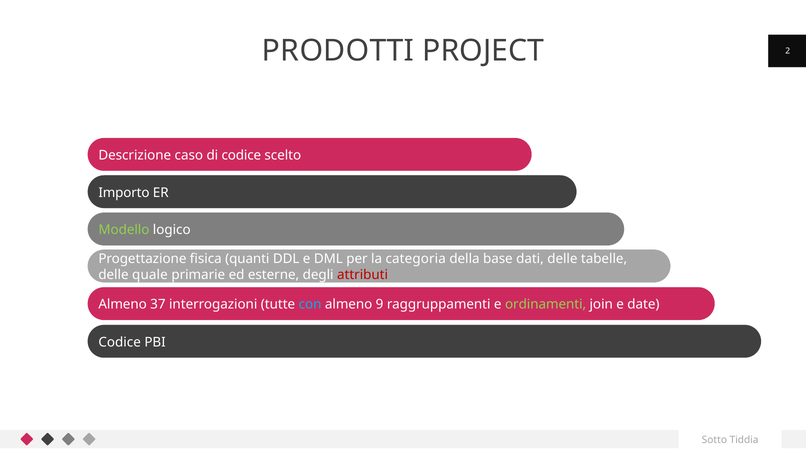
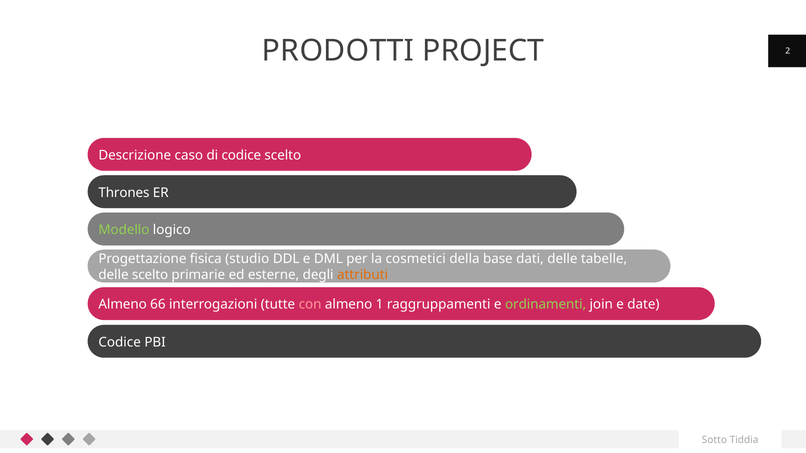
Importo: Importo -> Thrones (124, 193)
quanti: quanti -> studio (247, 259)
categoria: categoria -> cosmetici (416, 259)
delle quale: quale -> scelto (150, 275)
attributi colour: red -> orange (363, 275)
37: 37 -> 66 (158, 305)
con colour: light blue -> pink (310, 305)
9: 9 -> 1 (380, 305)
